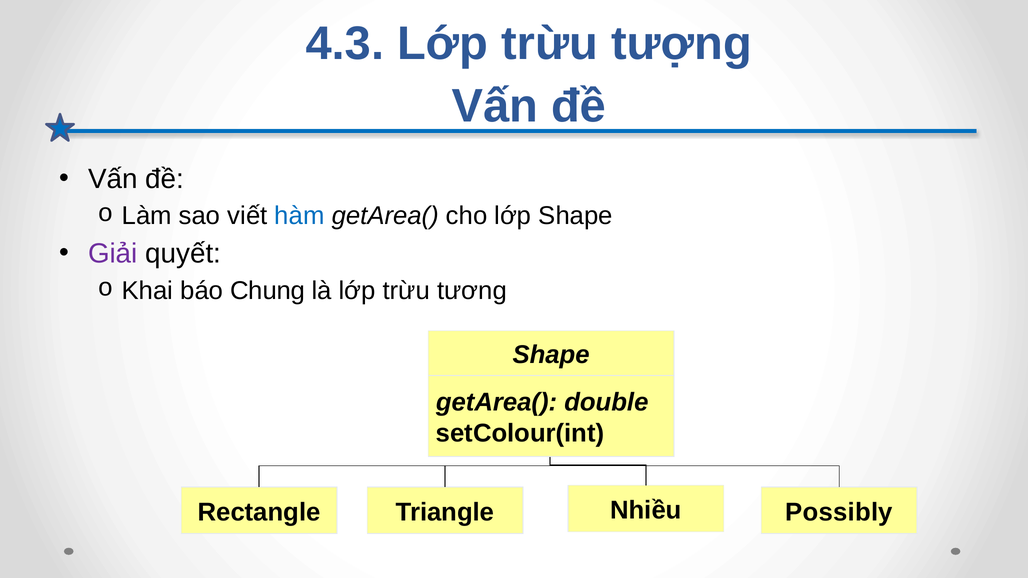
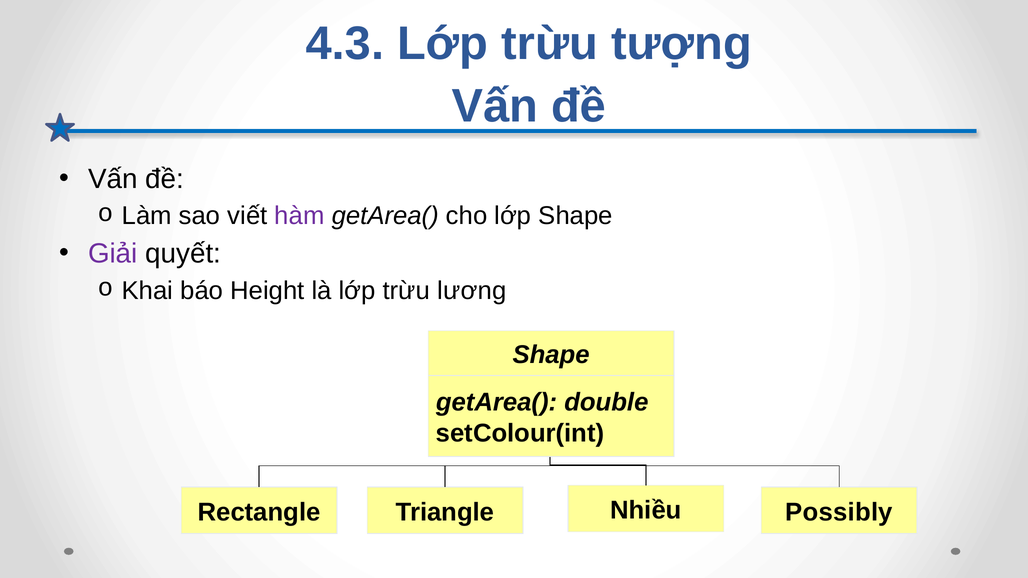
hàm colour: blue -> purple (299, 216)
Chung: Chung -> Height (267, 291)
tương: tương -> lương (472, 291)
